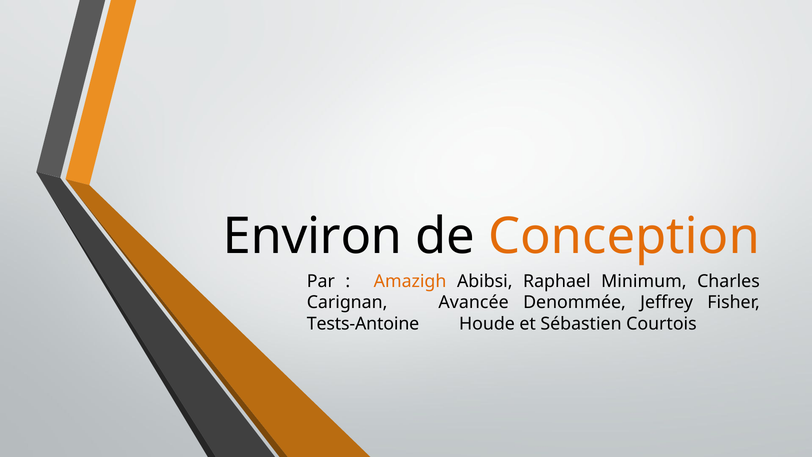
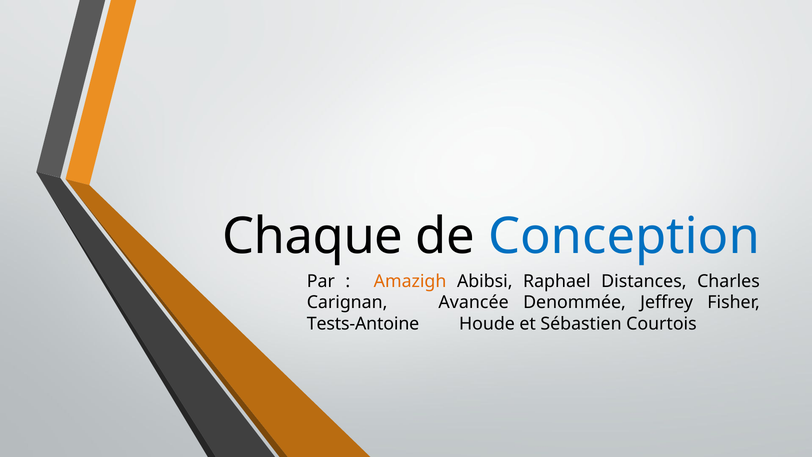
Environ: Environ -> Chaque (313, 236)
Conception colour: orange -> blue (624, 236)
Minimum: Minimum -> Distances (644, 281)
